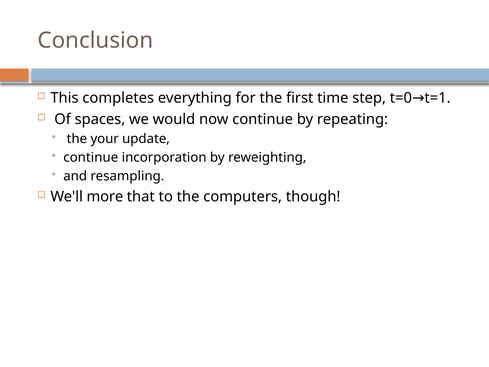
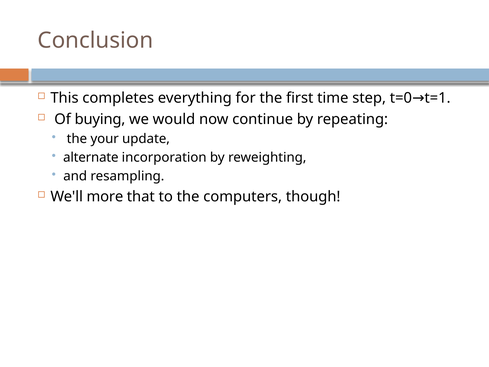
spaces: spaces -> buying (100, 119)
continue: continue -> alternate (91, 157)
